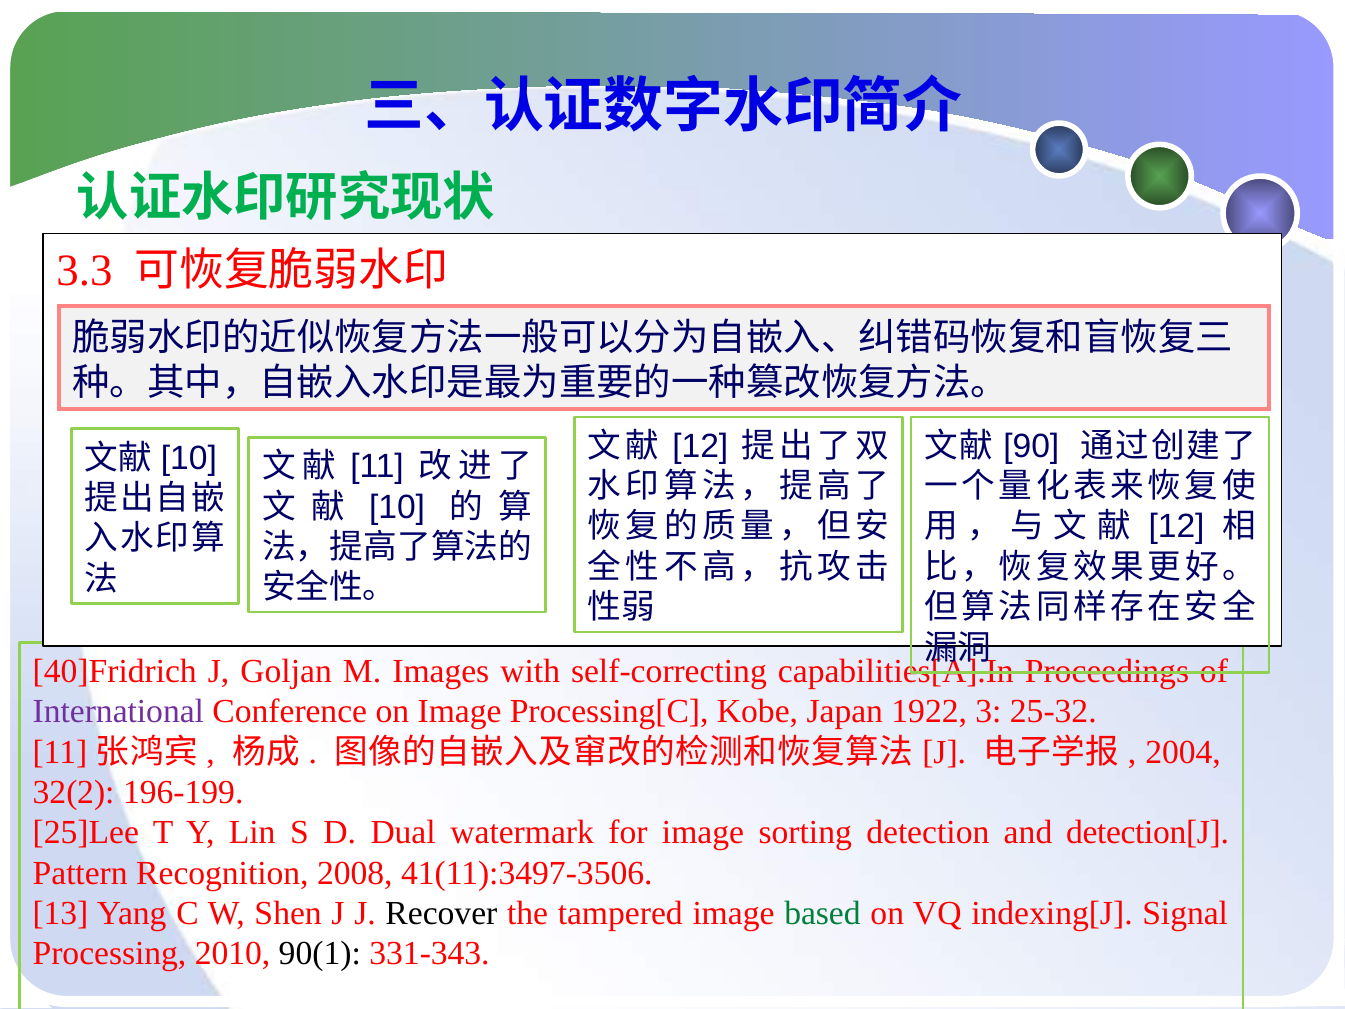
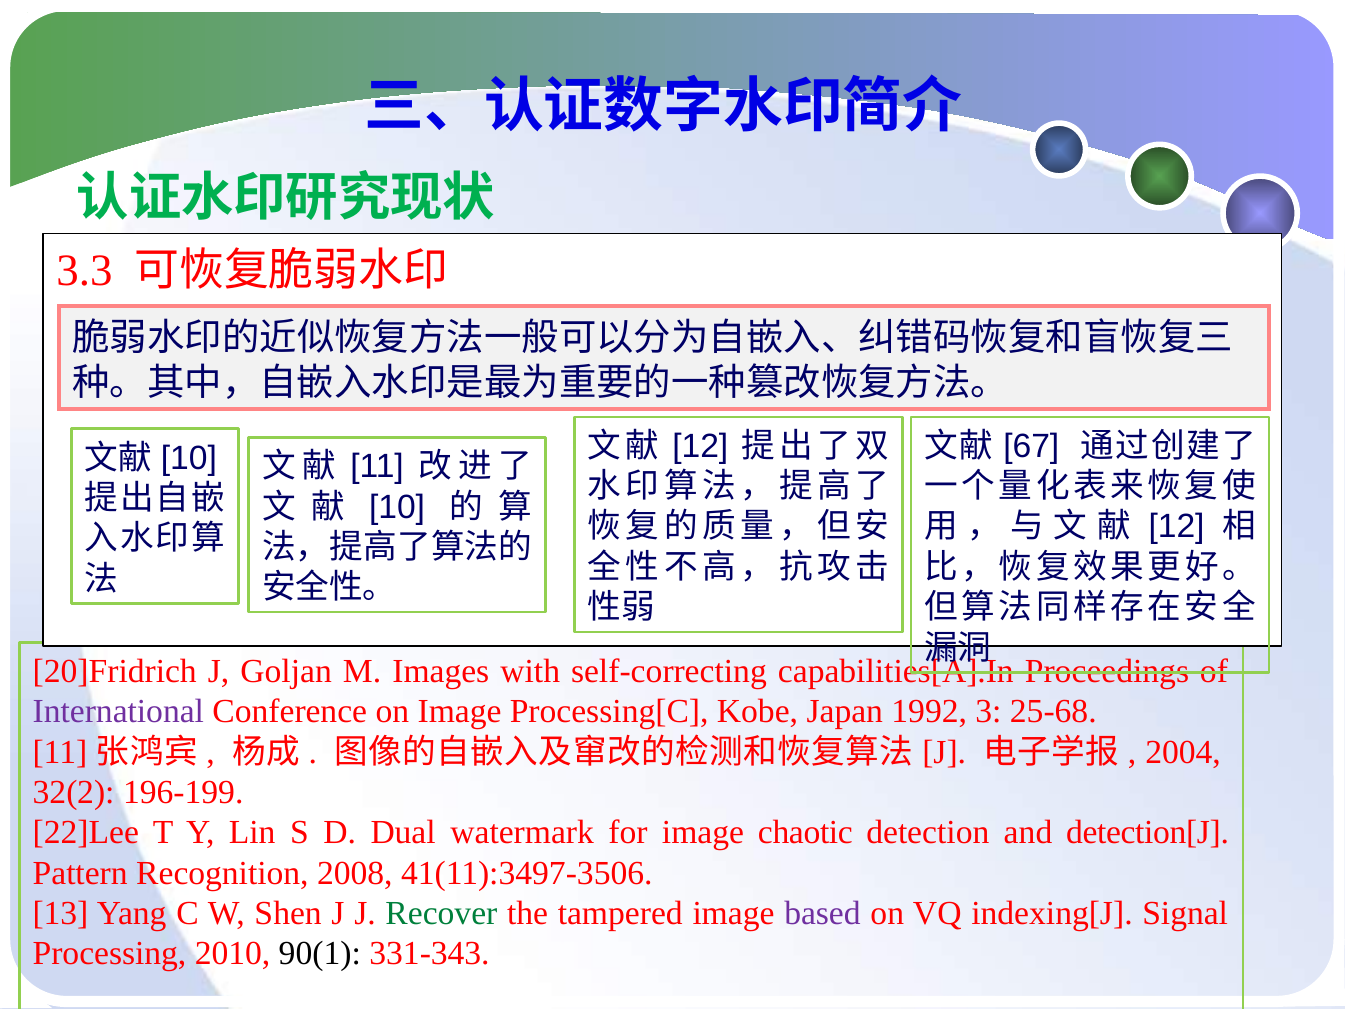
90: 90 -> 67 (1031, 446)
40]Fridrich: 40]Fridrich -> 20]Fridrich (115, 671)
1922: 1922 -> 1992 (929, 711)
25-32: 25-32 -> 25-68 (1053, 711)
25]Lee: 25]Lee -> 22]Lee (86, 833)
sorting: sorting -> chaotic (805, 833)
Recover colour: black -> green (441, 913)
based colour: green -> purple (822, 913)
